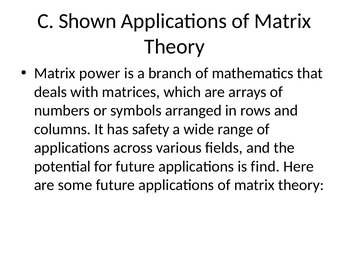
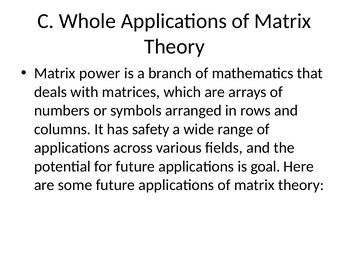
Shown: Shown -> Whole (87, 21)
find: find -> goal (265, 166)
